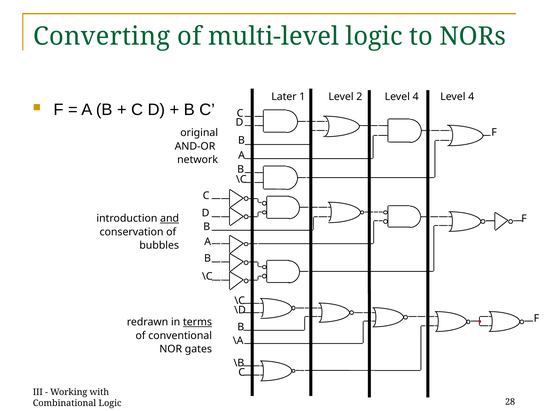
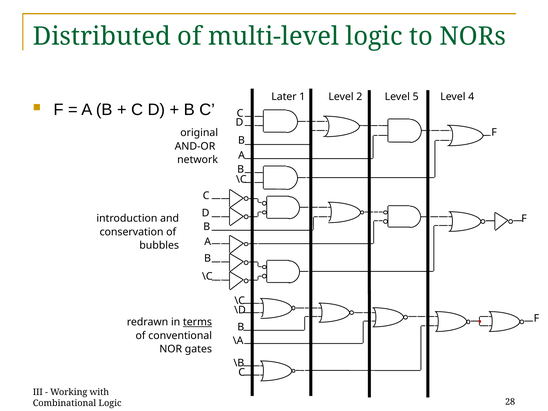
Converting: Converting -> Distributed (102, 36)
2 Level 4: 4 -> 5 (416, 97)
and underline: present -> none (170, 218)
